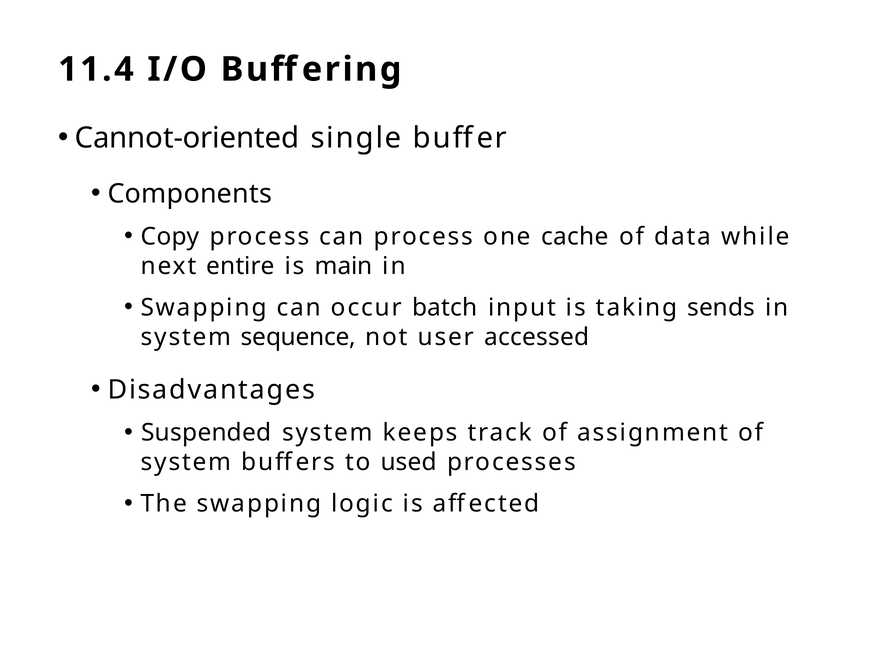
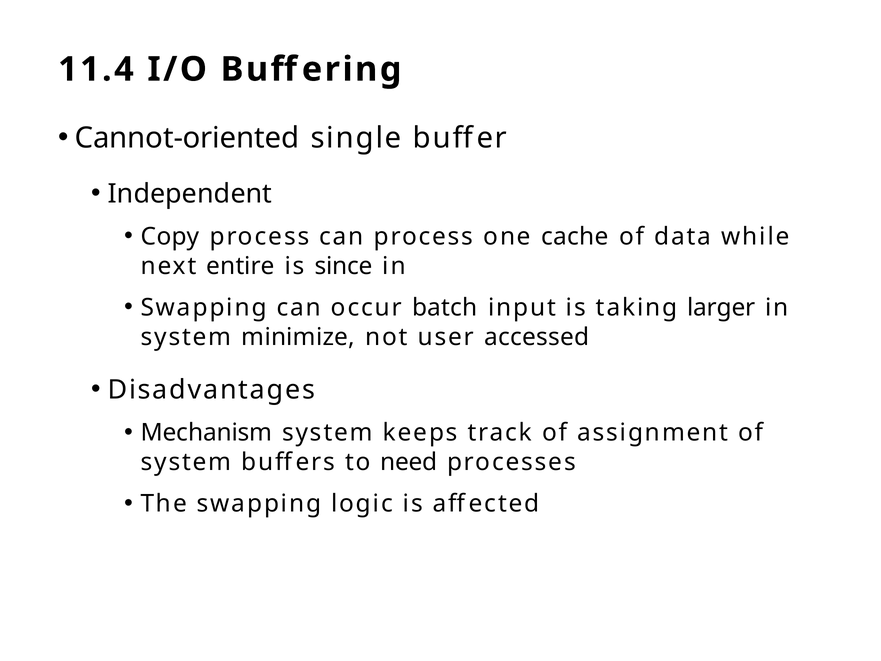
Components: Components -> Independent (190, 194)
main: main -> since (344, 266)
sends: sends -> larger (721, 307)
sequence: sequence -> minimize (298, 337)
Suspended: Suspended -> Mechanism (206, 433)
used: used -> need (409, 462)
